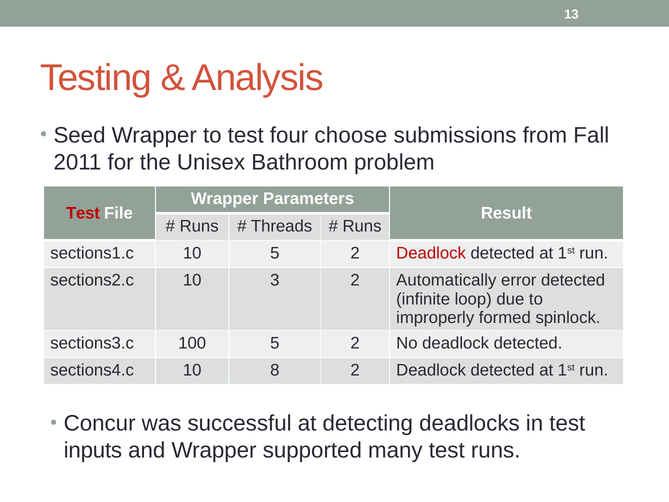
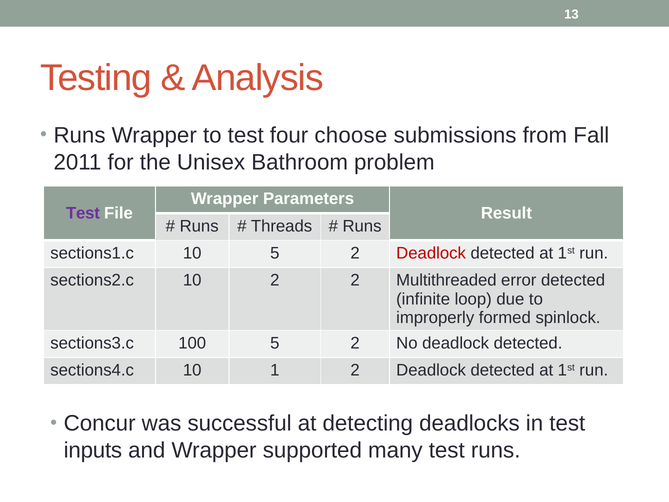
Seed: Seed -> Runs (80, 135)
Test colour: red -> purple (83, 213)
10 3: 3 -> 2 (275, 280)
Automatically: Automatically -> Multithreaded (446, 280)
8: 8 -> 1 (275, 370)
